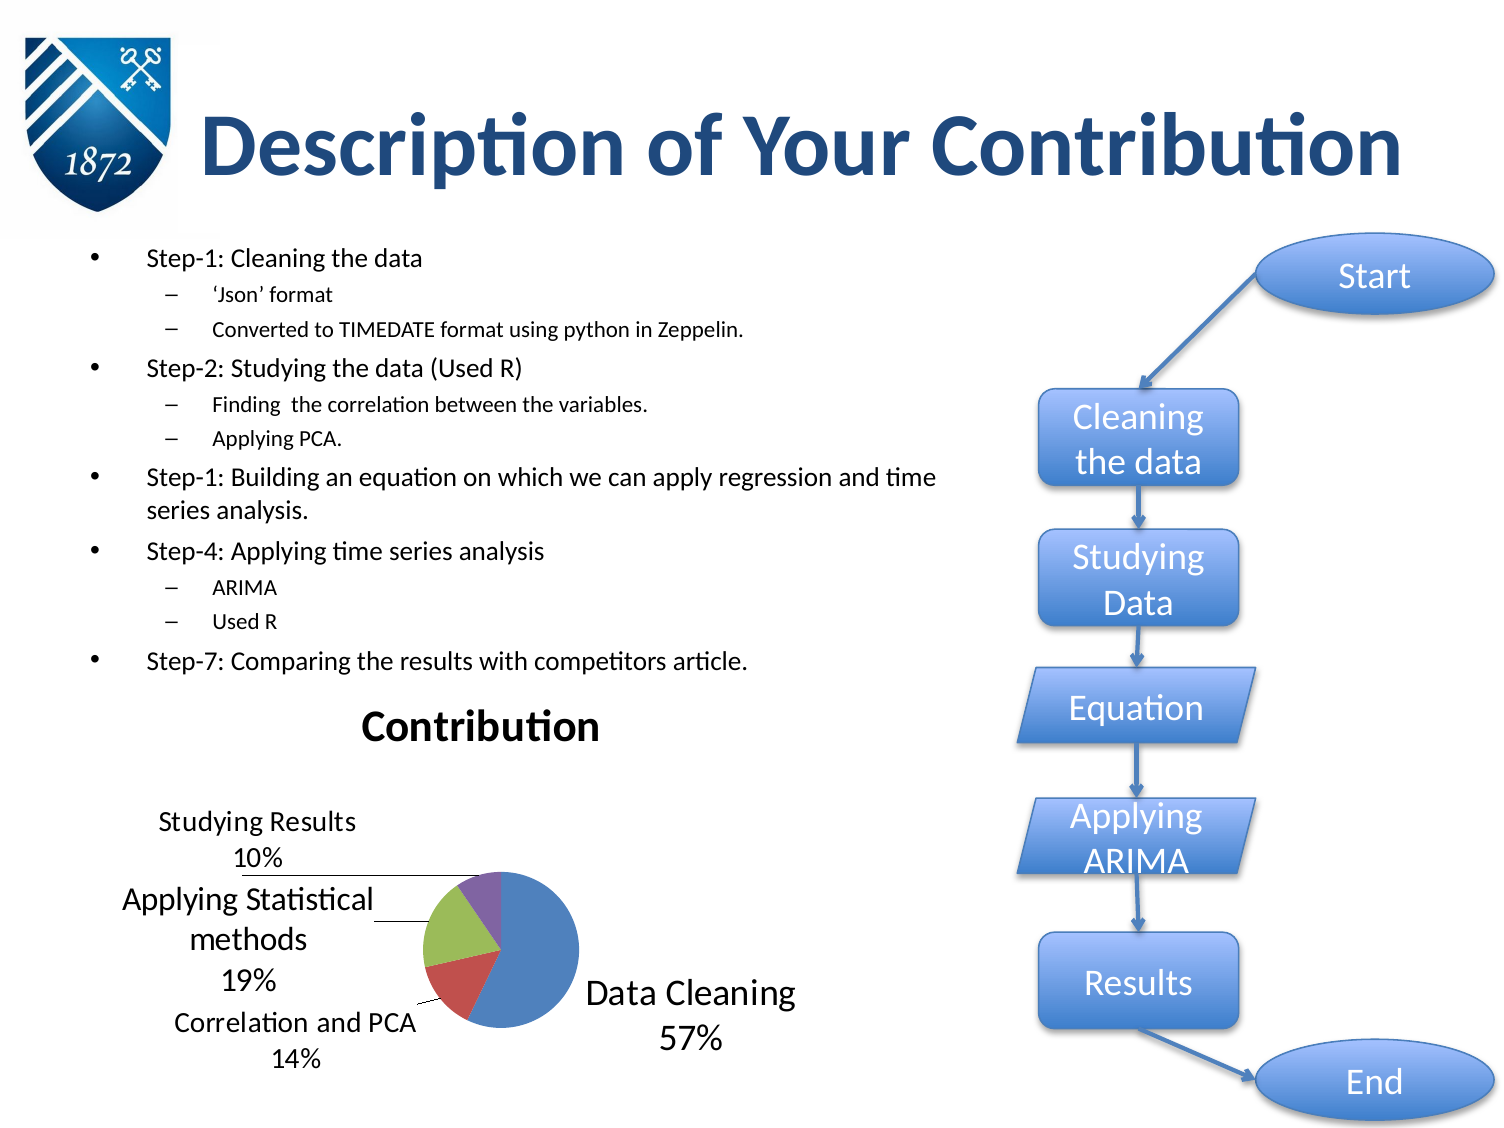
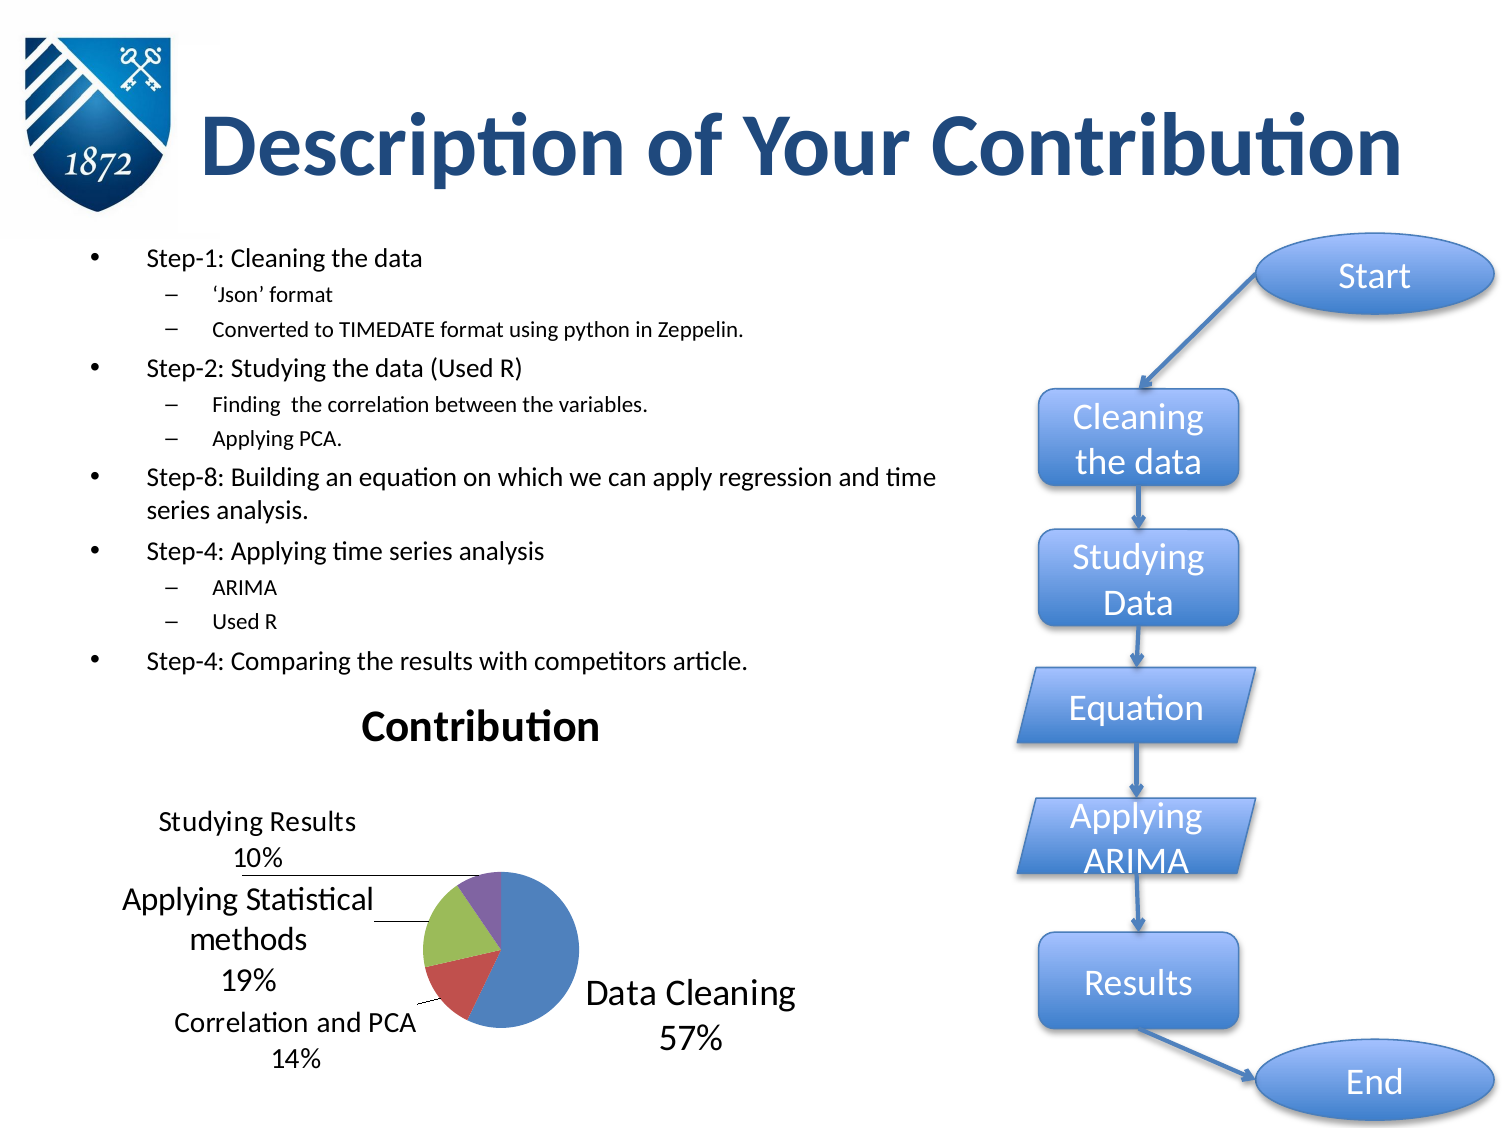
Step-1: Step-1 -> Step-8 (186, 478)
Step-7: Step-7 -> Step-4 (186, 661)
